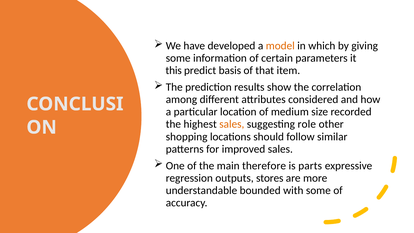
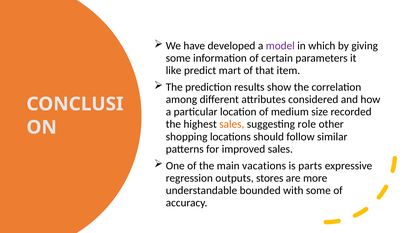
model colour: orange -> purple (280, 46)
this: this -> like (174, 71)
basis: basis -> mart (230, 71)
therefore: therefore -> vacations (264, 166)
